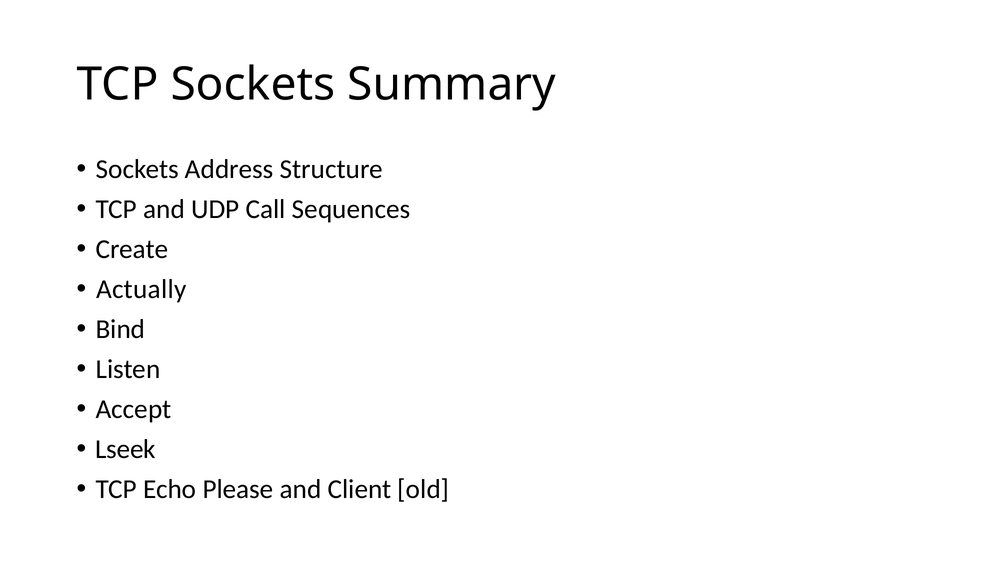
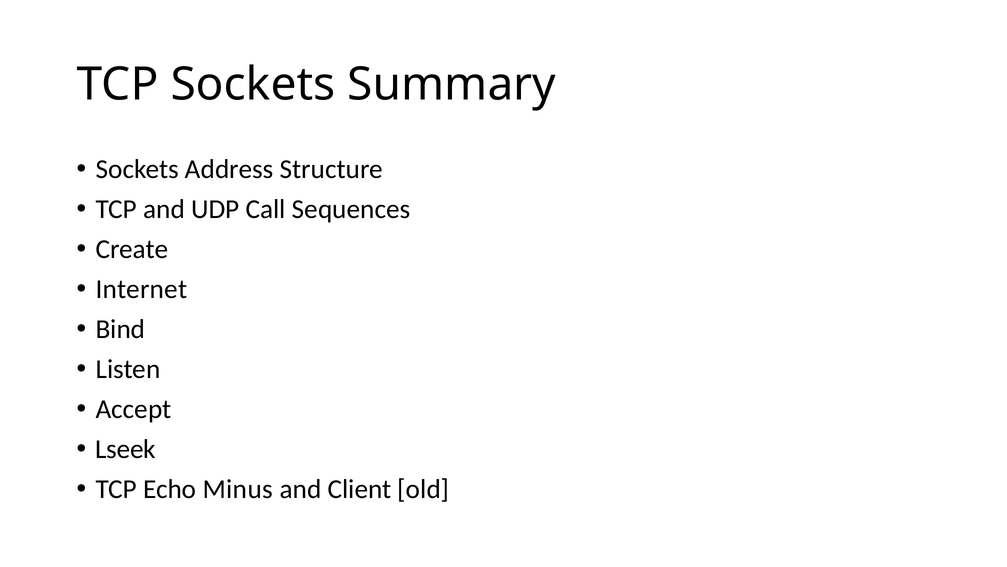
Actually: Actually -> Internet (141, 289)
Please: Please -> Minus (238, 489)
